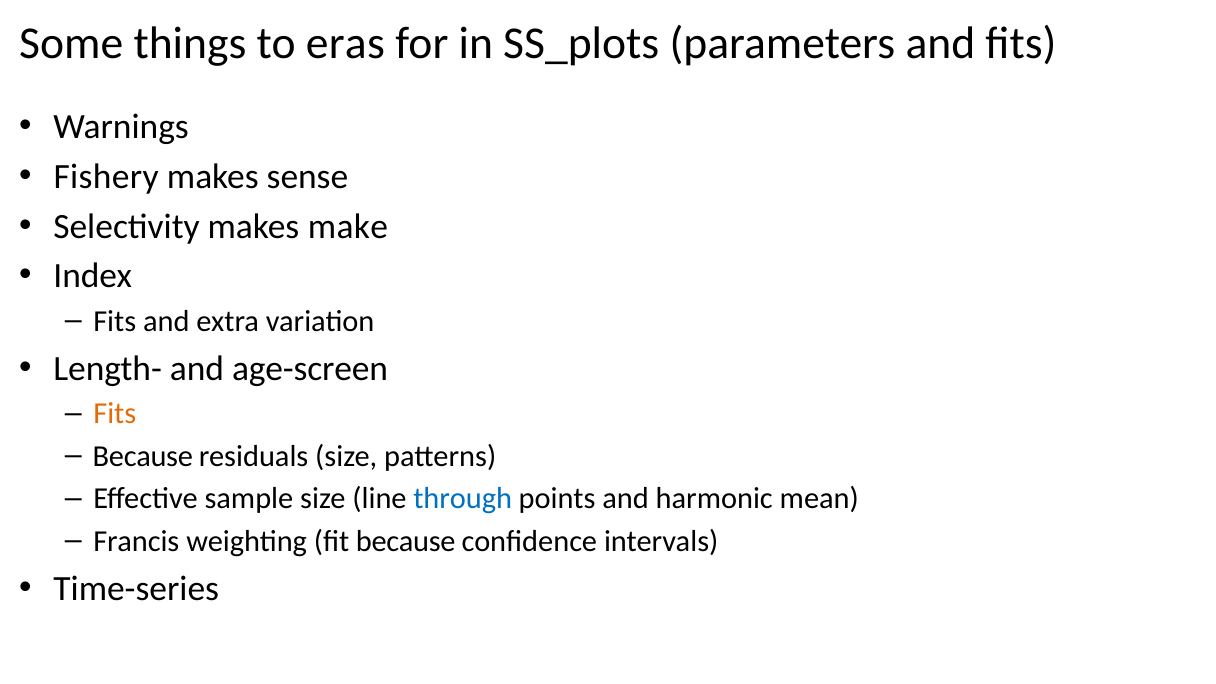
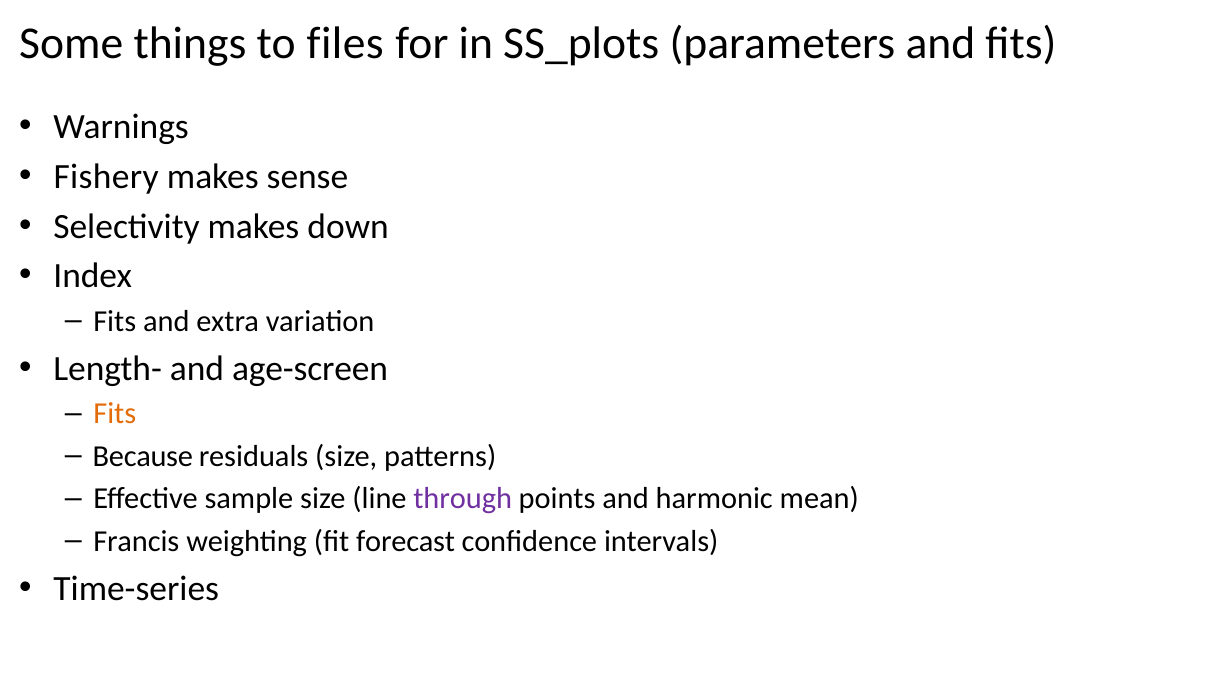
eras: eras -> files (345, 43)
make: make -> down (348, 227)
through colour: blue -> purple (463, 499)
fit because: because -> forecast (406, 541)
